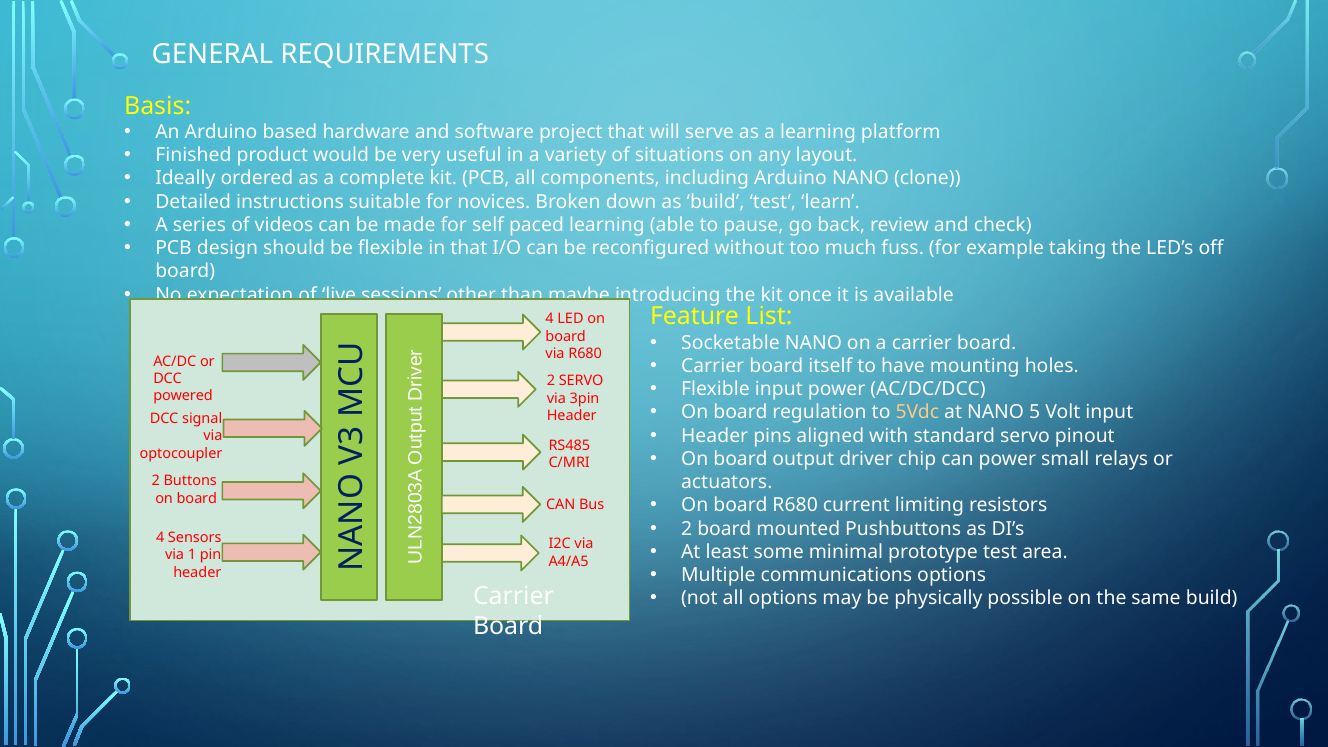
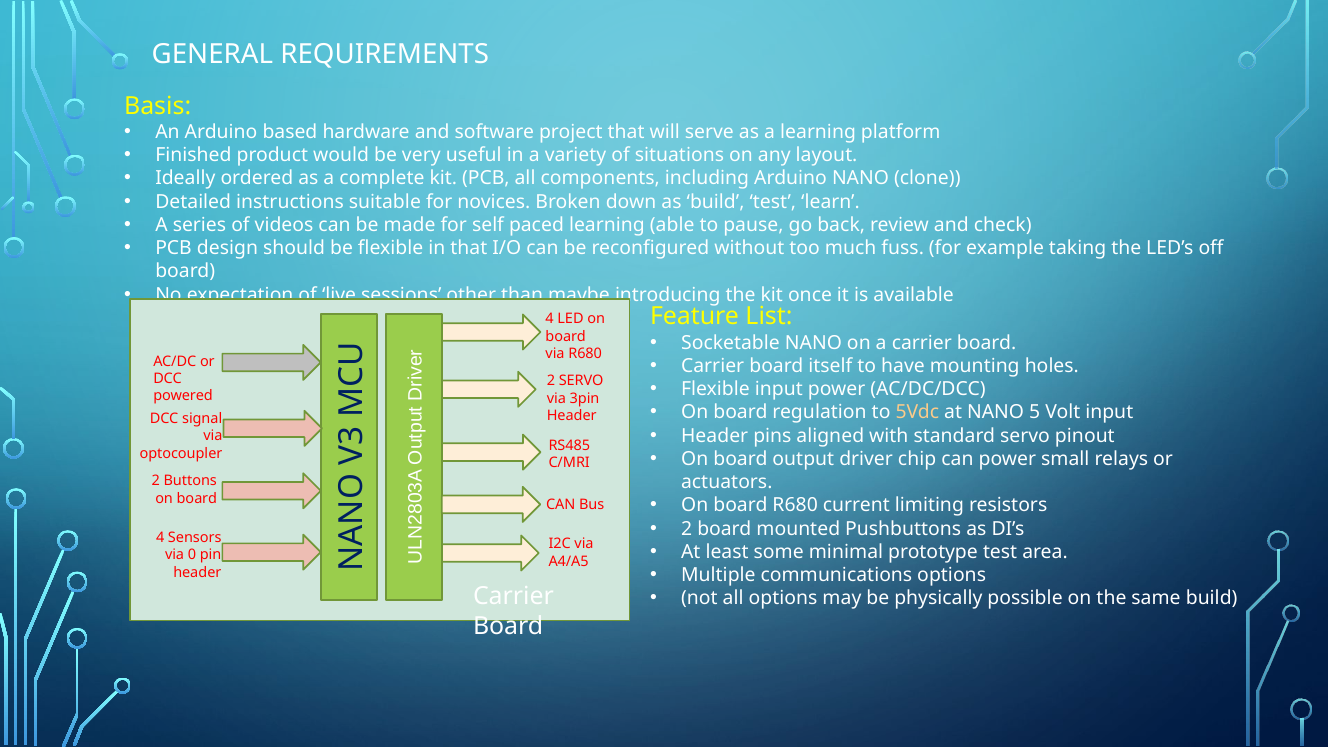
via 1: 1 -> 0 (192, 555)
